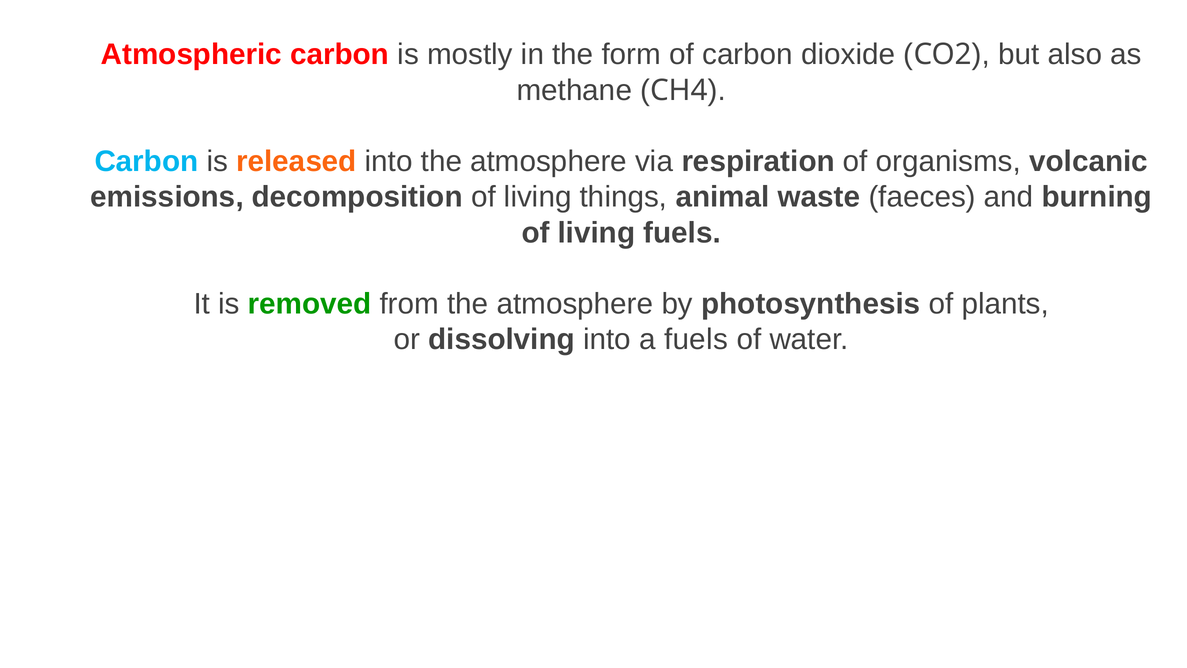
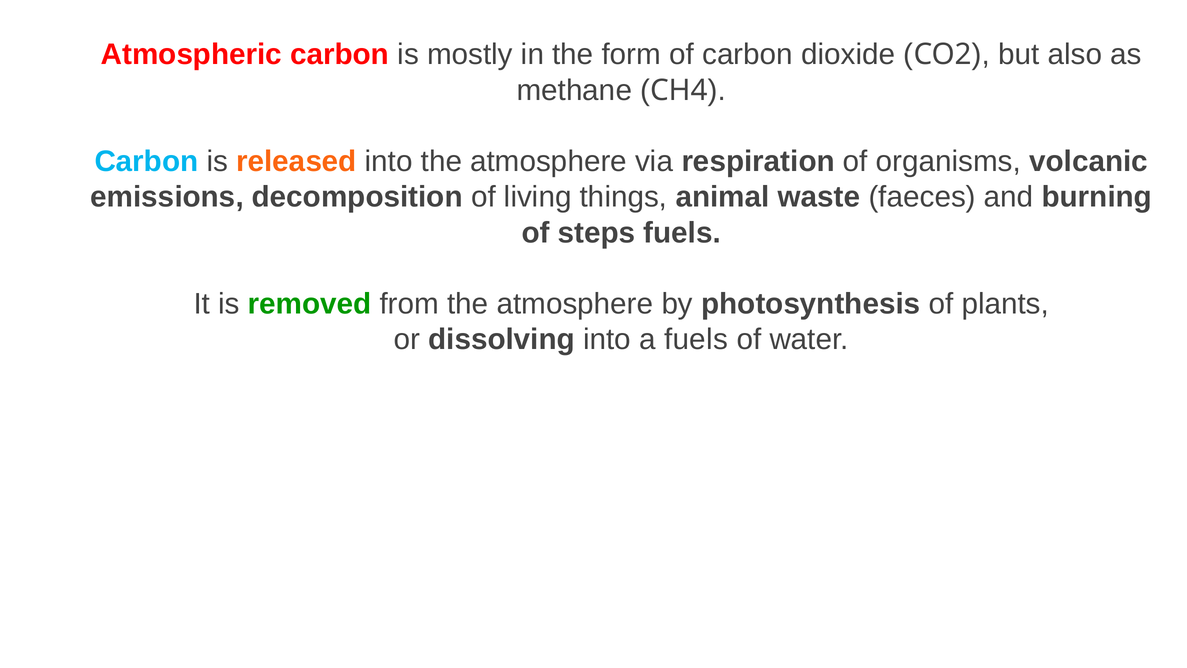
living: living -> steps (596, 233)
